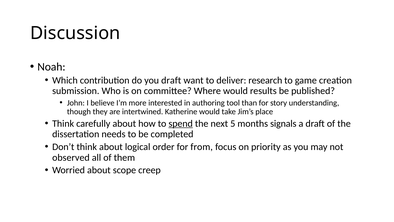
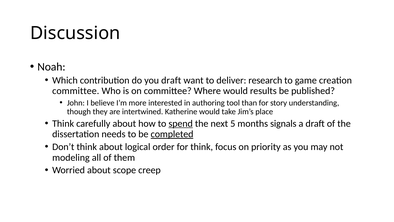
submission: submission -> committee (76, 91)
completed underline: none -> present (172, 134)
for from: from -> think (202, 147)
observed: observed -> modeling (71, 157)
